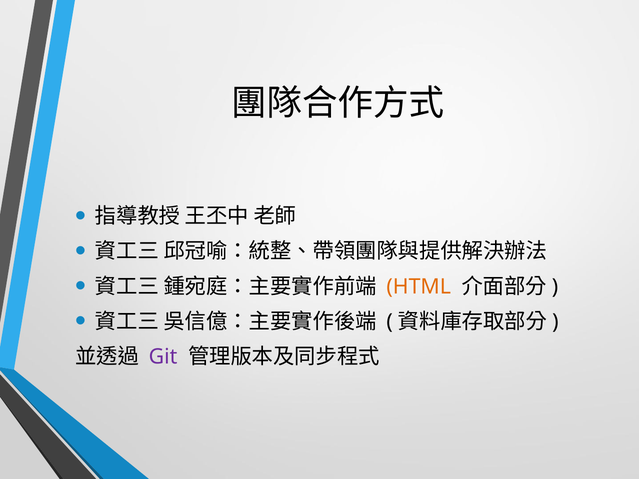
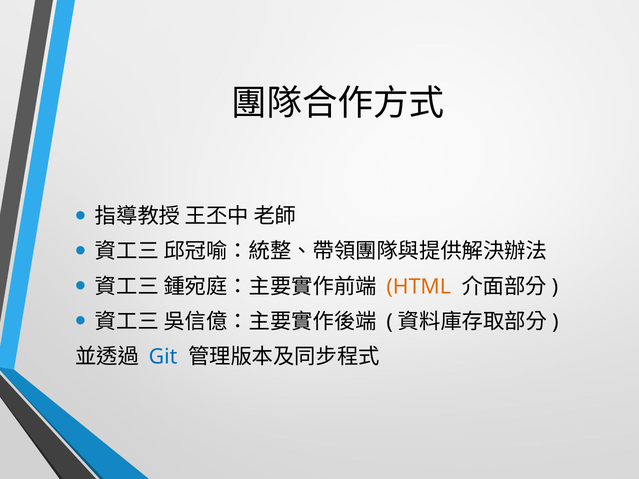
Git colour: purple -> blue (163, 357)
